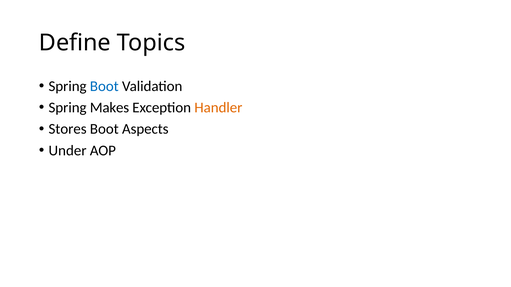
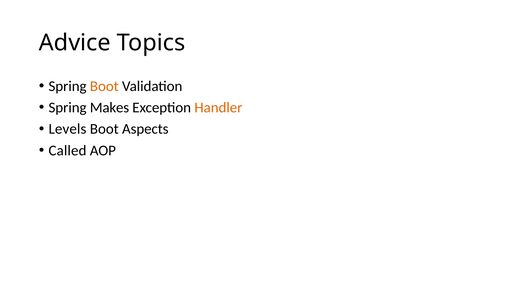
Define: Define -> Advice (75, 43)
Boot colour: blue -> orange (104, 86)
Stores: Stores -> Levels (67, 129)
Under: Under -> Called (67, 151)
